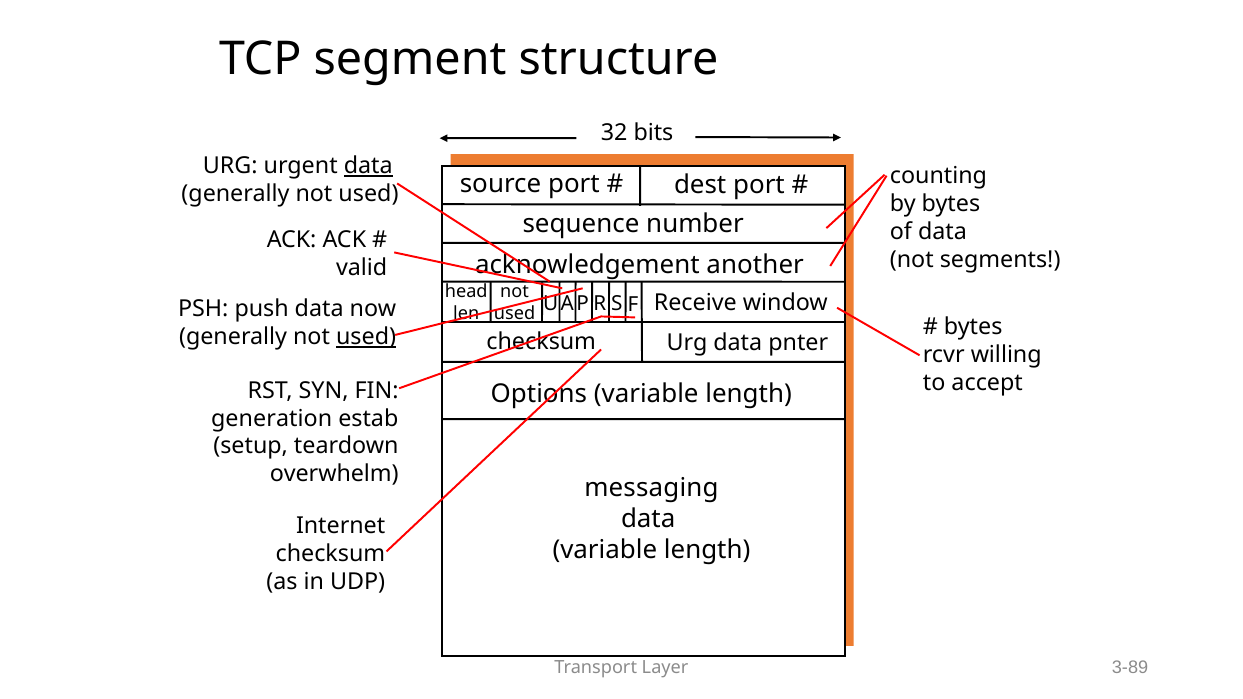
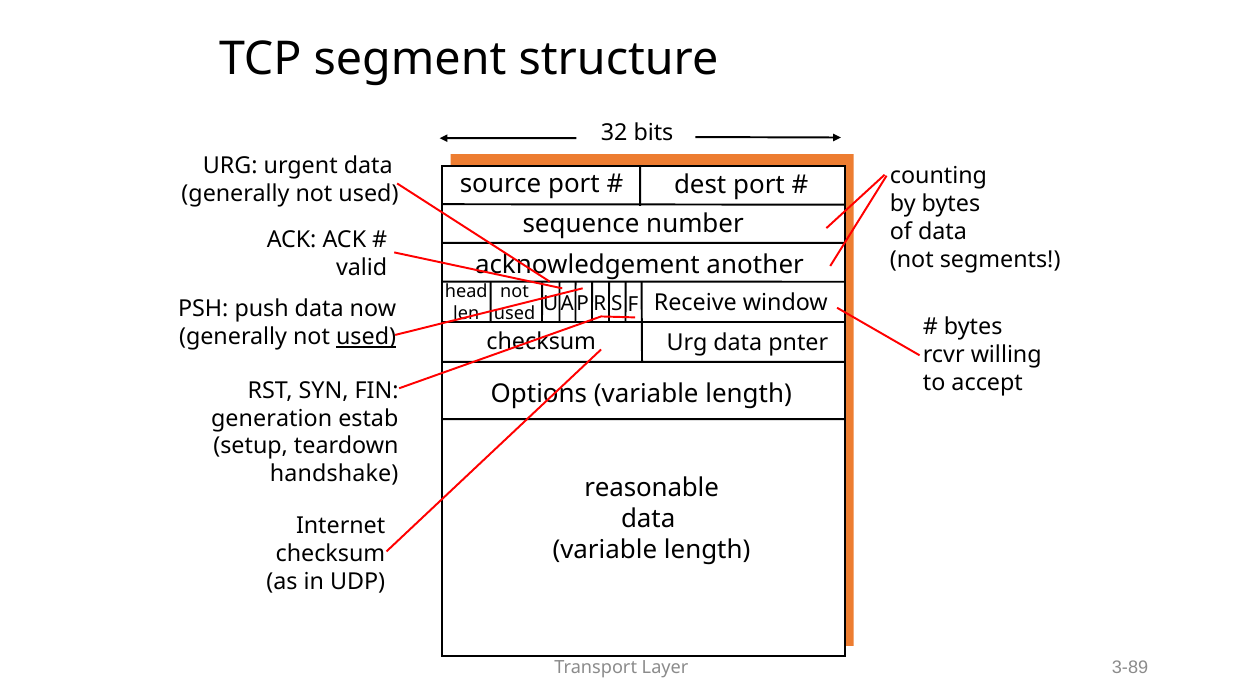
data underline: present -> none (368, 166)
overwhelm: overwhelm -> handshake (334, 474)
messaging: messaging -> reasonable (652, 488)
